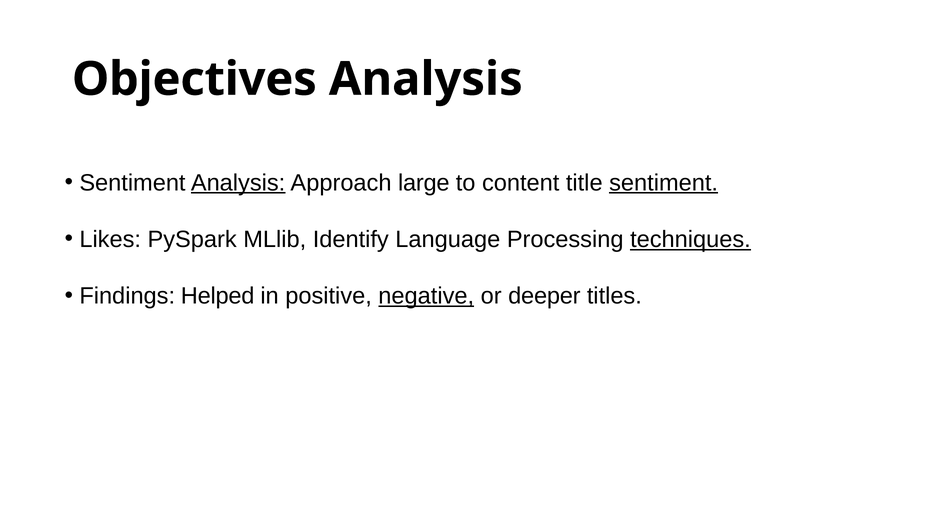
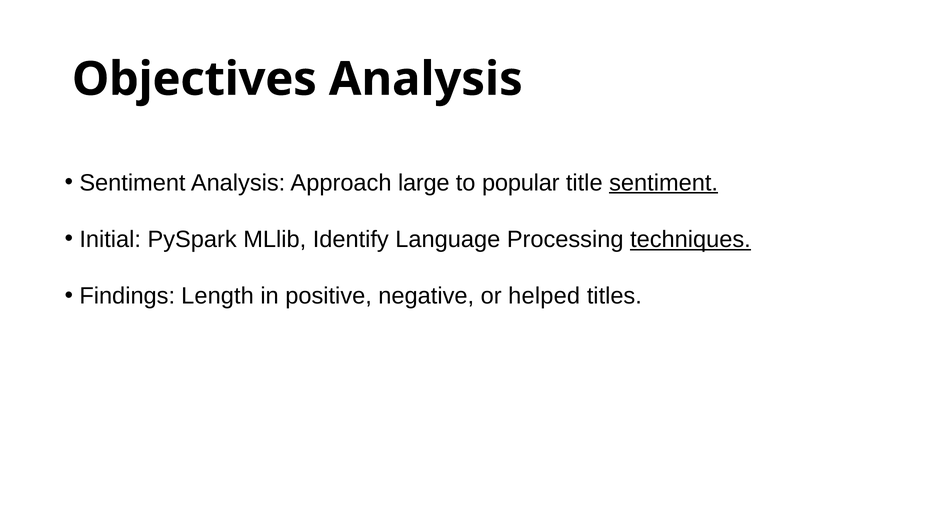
Analysis underline: present -> none (238, 183)
content: content -> popular (521, 183)
Likes: Likes -> Initial (110, 239)
Helped: Helped -> Length (217, 296)
negative underline: present -> none (426, 296)
deeper: deeper -> helped (544, 296)
